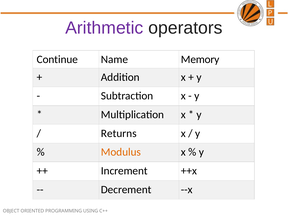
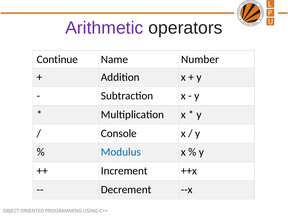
Memory: Memory -> Number (200, 59)
Returns: Returns -> Console (119, 133)
Modulus colour: orange -> blue (121, 152)
